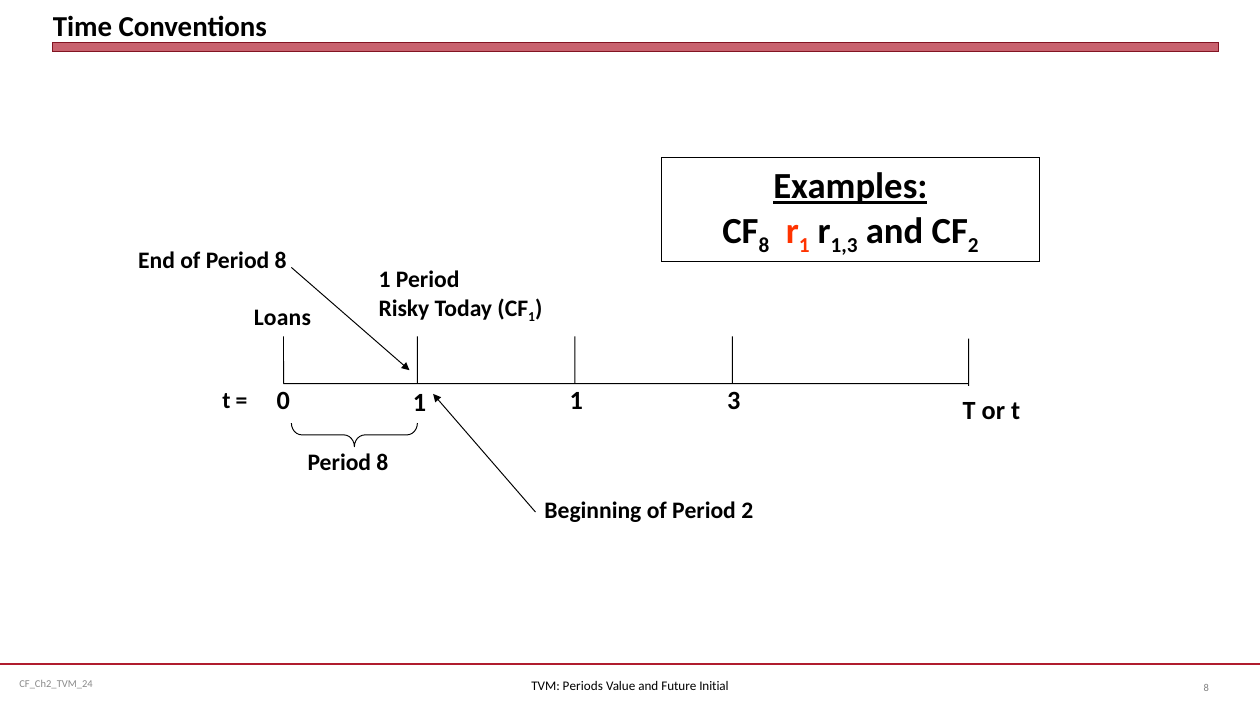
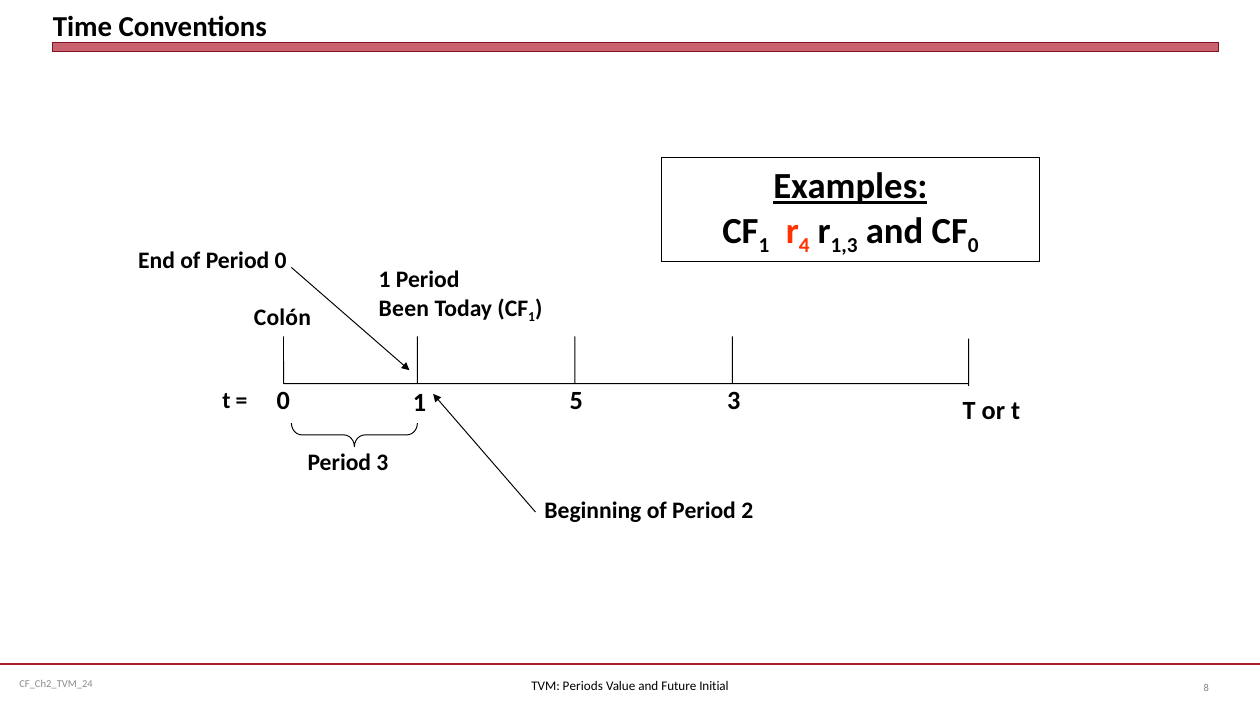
8: 8 -> 1 (764, 245)
1: 1 -> 4 (804, 245)
2: 2 -> 0 (973, 245)
of Period 8: 8 -> 0 (281, 260)
Risky: Risky -> Been (404, 308)
Loans: Loans -> Colón (282, 317)
1 1: 1 -> 5 (576, 401)
8: 8 -> 3 (382, 463)
